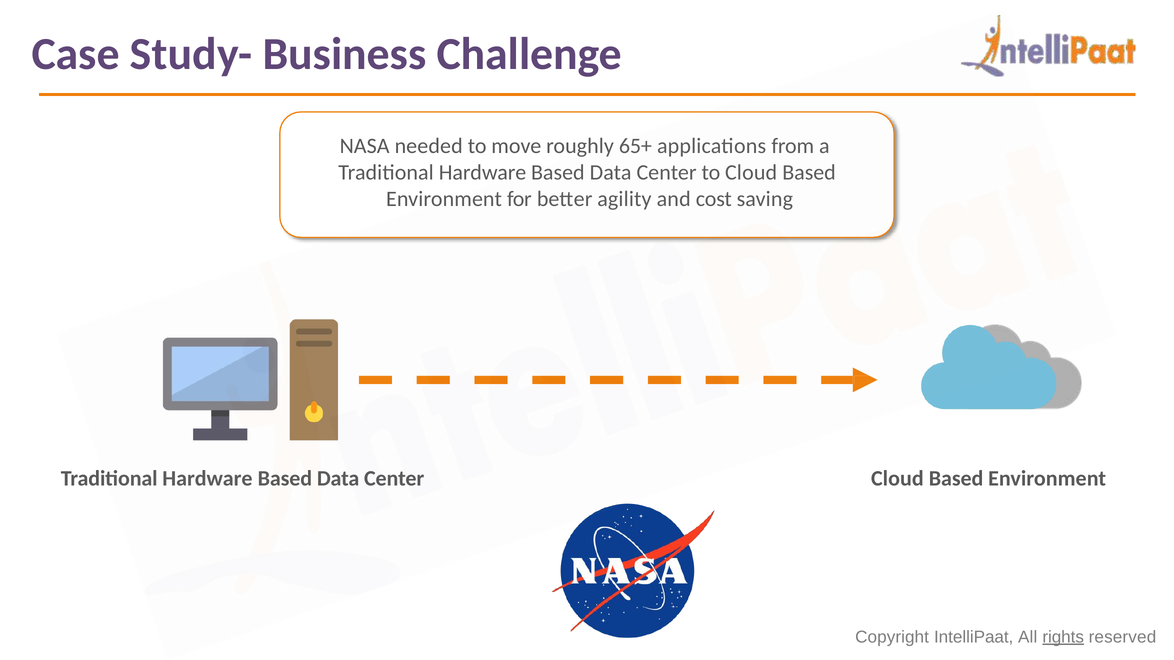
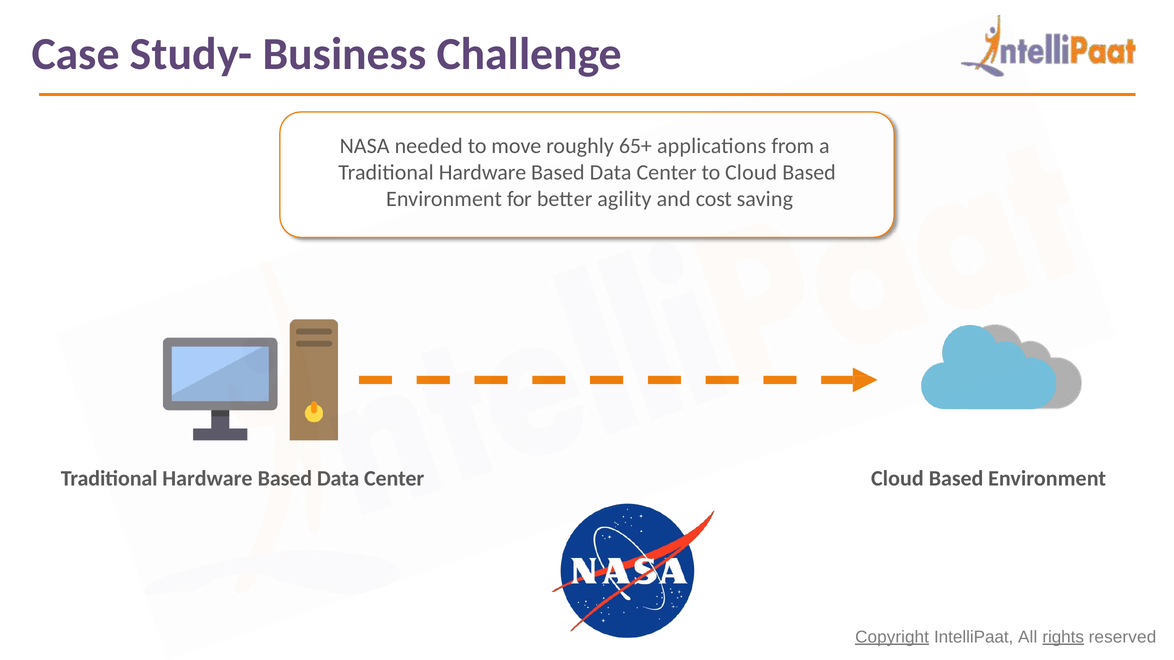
Copyright underline: none -> present (892, 637)
